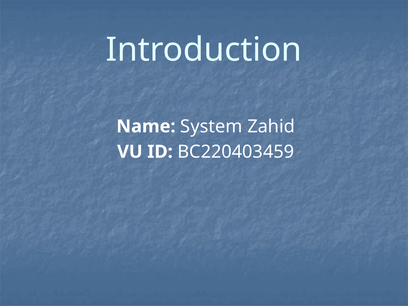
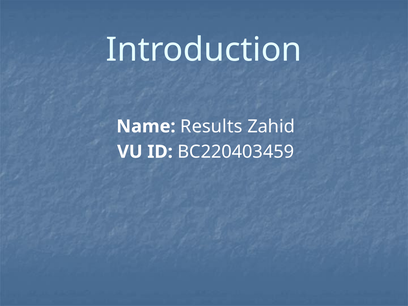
System: System -> Results (211, 126)
